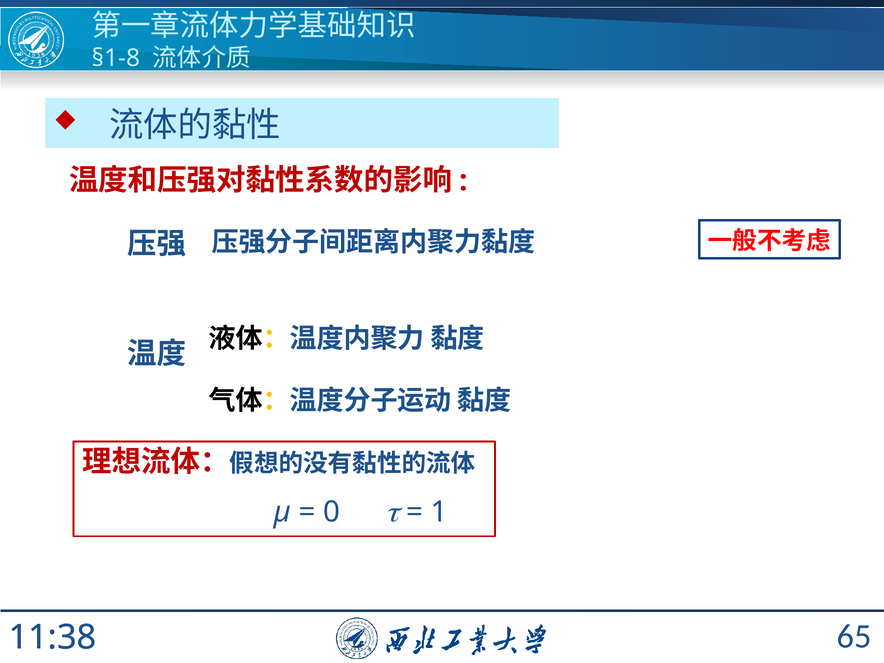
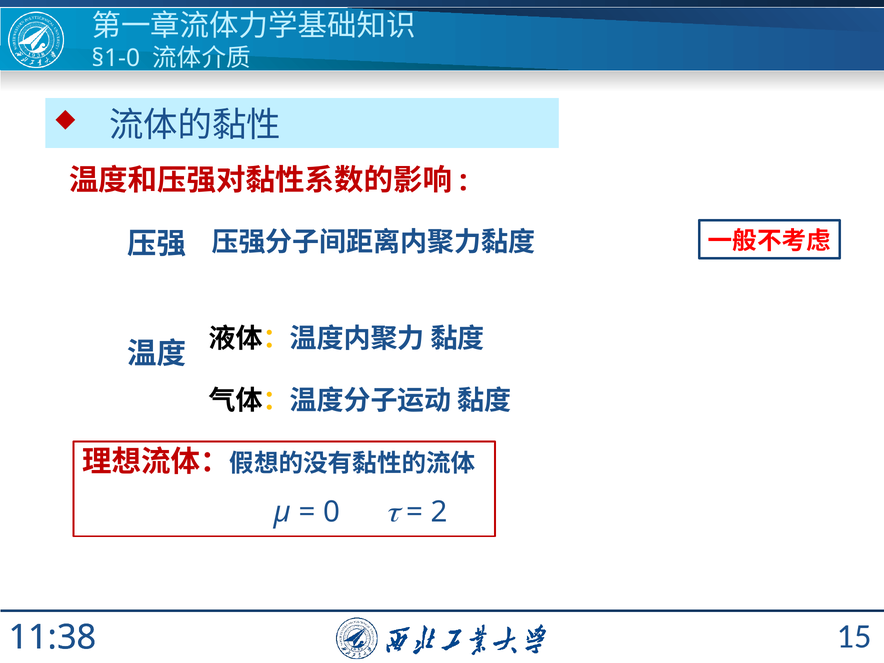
§1-8: §1-8 -> §1-0 (116, 58)
1: 1 -> 2 (439, 512)
65: 65 -> 15 (854, 637)
